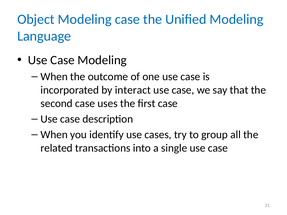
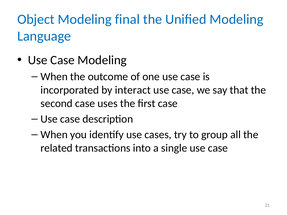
Modeling case: case -> final (127, 19)
